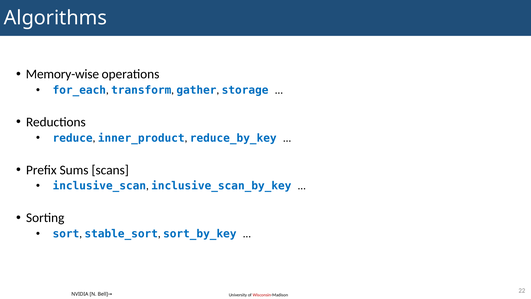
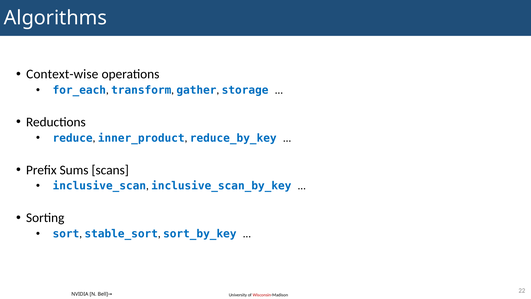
Memory-wise: Memory-wise -> Context-wise (62, 74)
